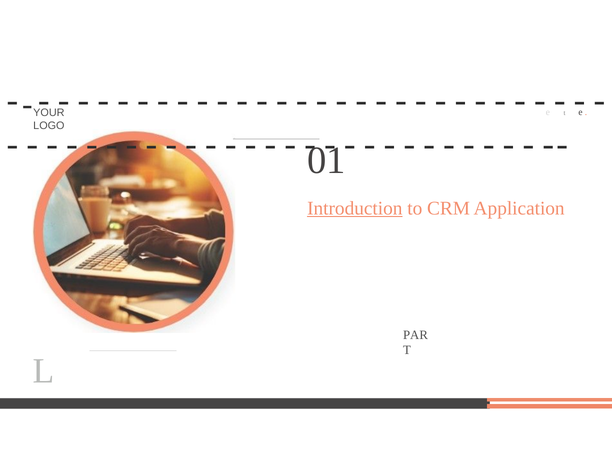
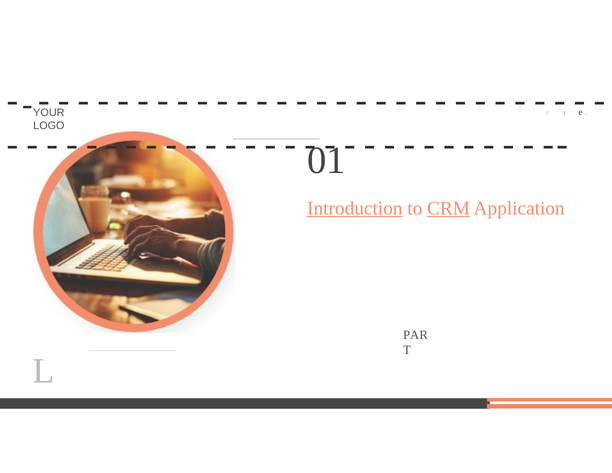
CRM underline: none -> present (449, 208)
